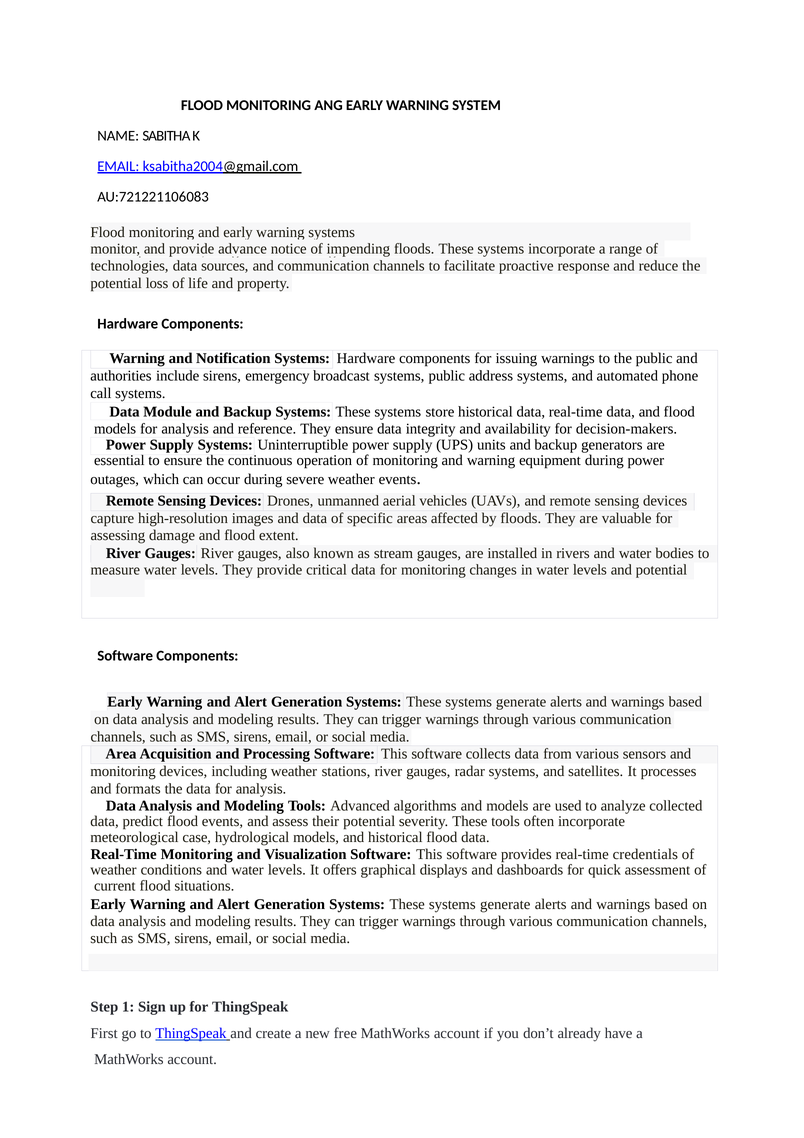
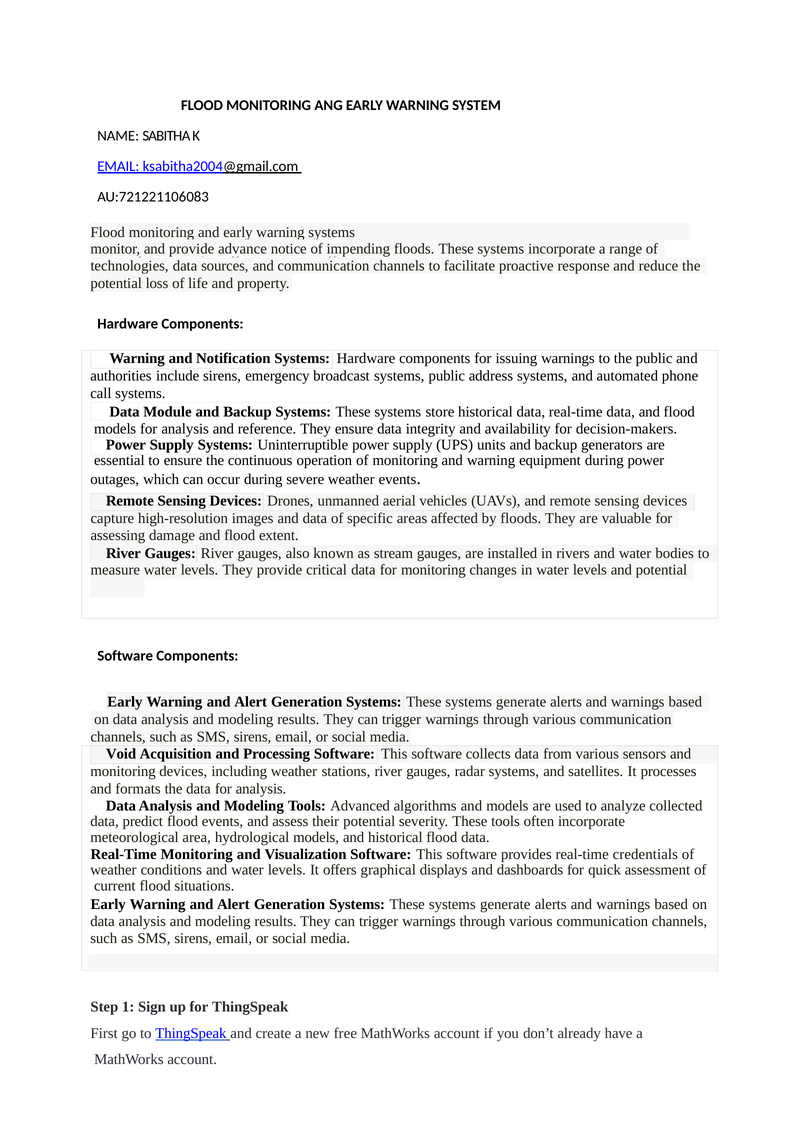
Area: Area -> Void (121, 754)
case: case -> area (197, 837)
